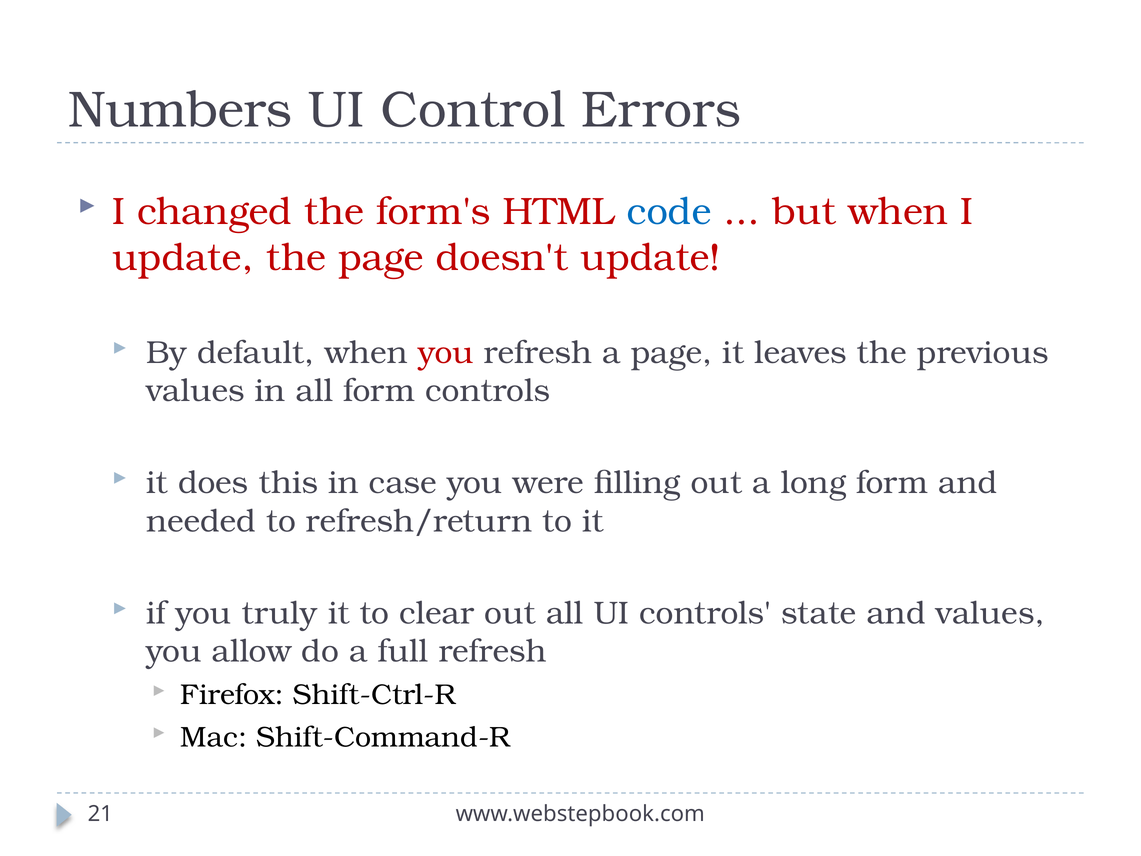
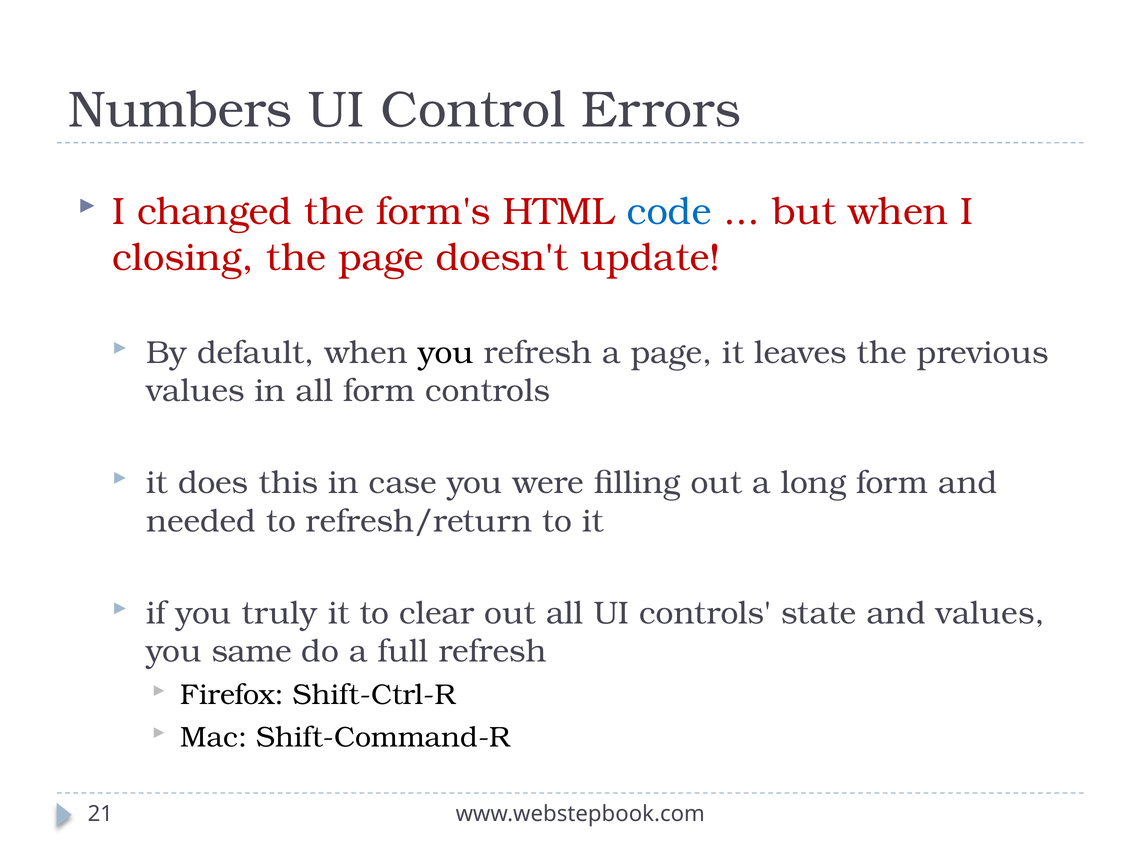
update: update -> closing (183, 257)
you colour: red -> black (446, 353)
allow: allow -> same (252, 651)
